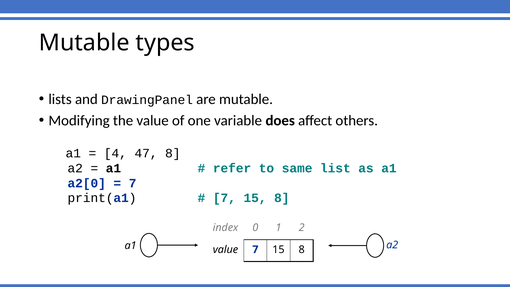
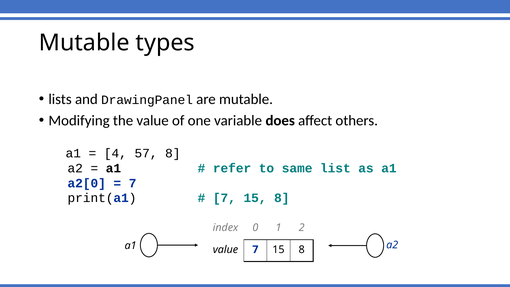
47: 47 -> 57 (146, 153)
